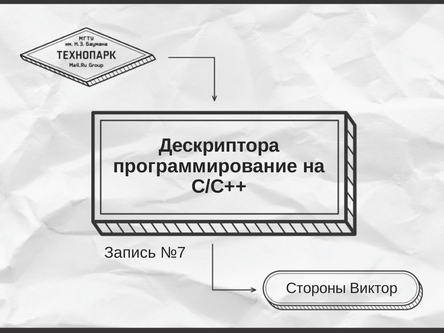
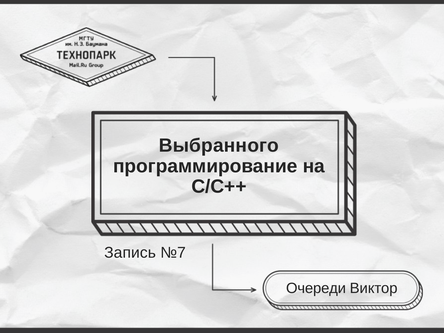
Дескриптора: Дескриптора -> Выбранного (219, 145)
Стороны: Стороны -> Очереди (316, 288)
